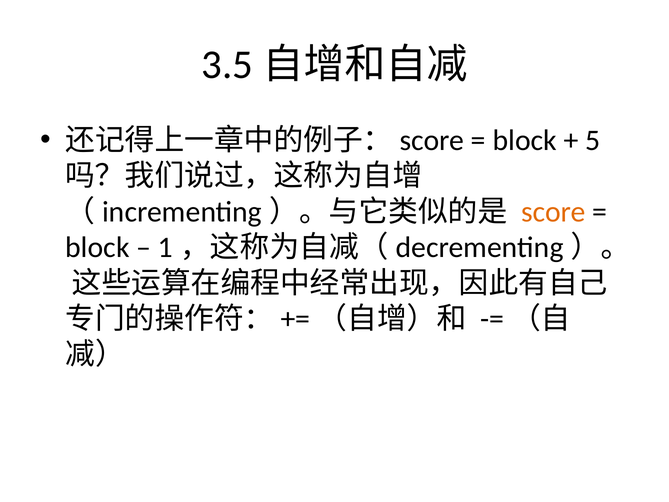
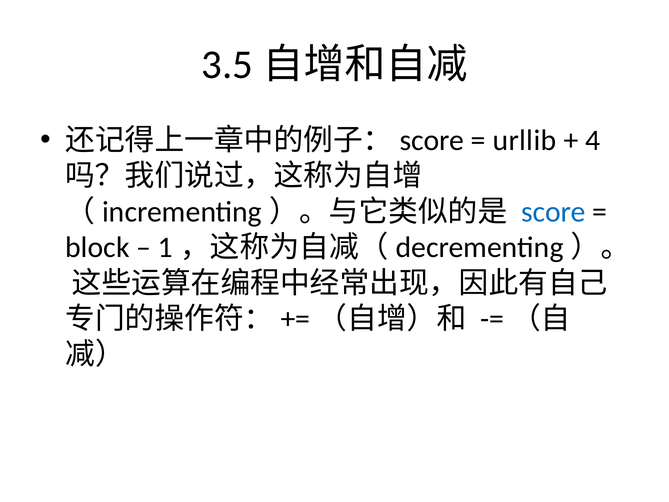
block: block -> urllib (525, 140)
5: 5 -> 4 (593, 140)
score colour: orange -> blue (553, 212)
